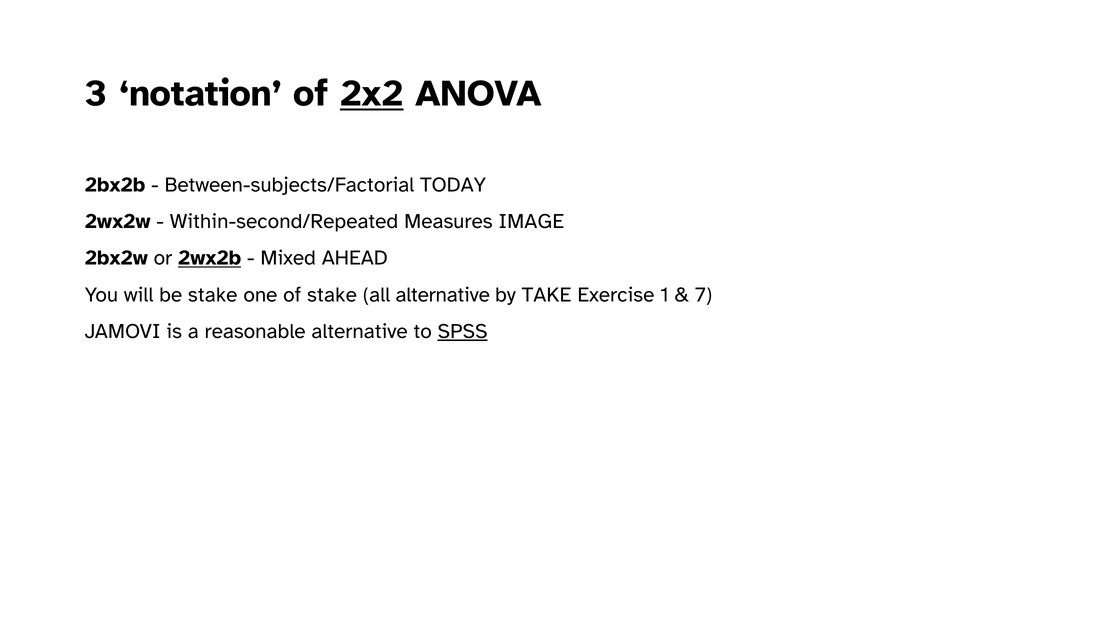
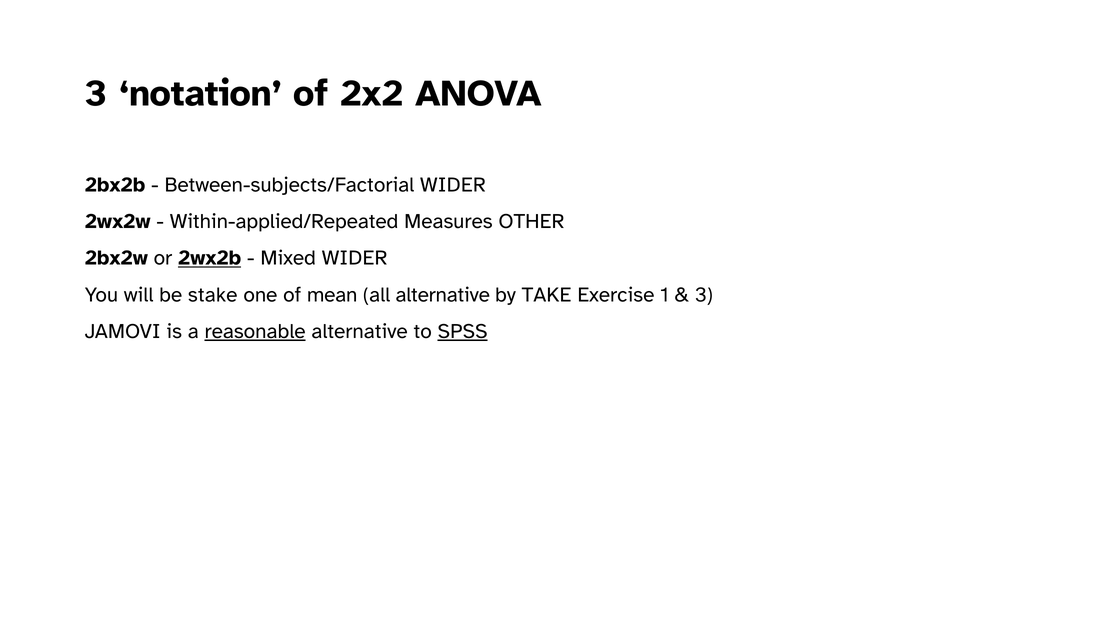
2x2 underline: present -> none (372, 94)
Between-subjects/Factorial TODAY: TODAY -> WIDER (453, 185)
Within-second/Repeated: Within-second/Repeated -> Within-applied/Repeated (284, 221)
IMAGE: IMAGE -> OTHER (531, 221)
Mixed AHEAD: AHEAD -> WIDER (355, 258)
of stake: stake -> mean (332, 295)
7: 7 -> 3 (704, 295)
reasonable underline: none -> present (255, 331)
